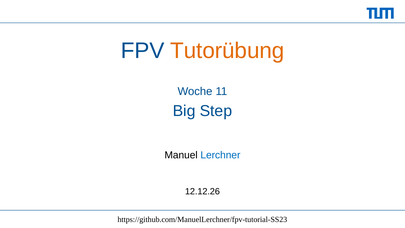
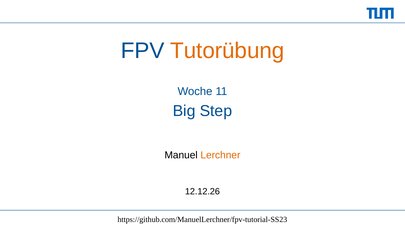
Lerchner colour: blue -> orange (220, 155)
